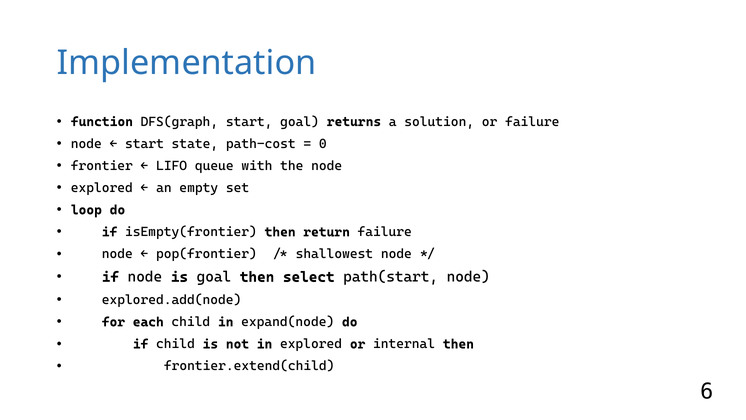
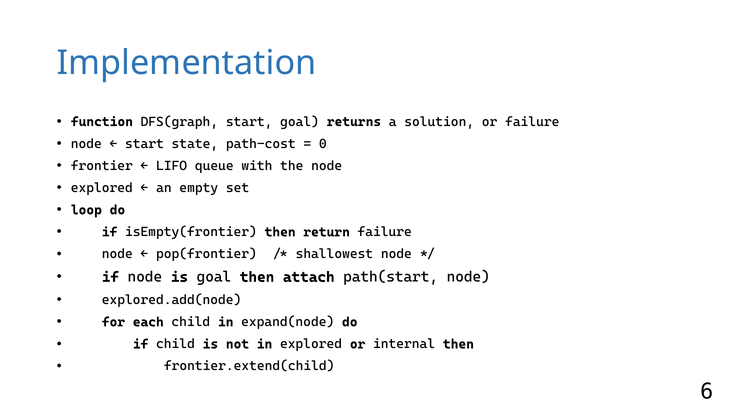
select: select -> attach (309, 277)
